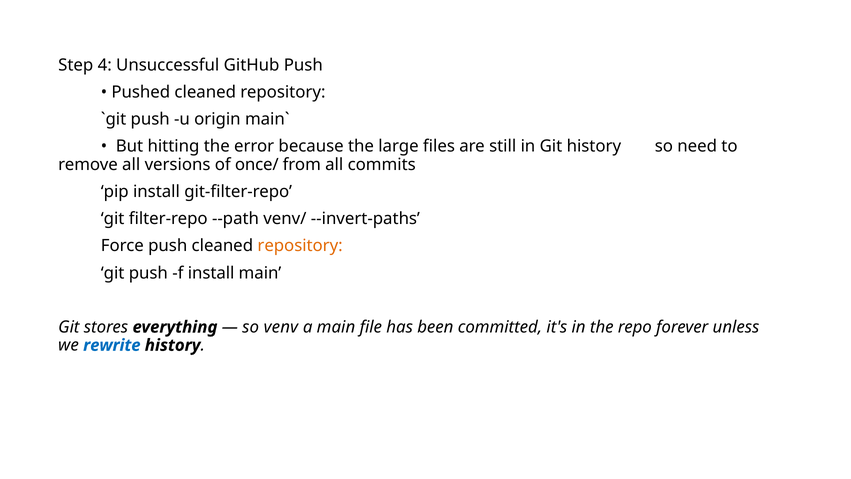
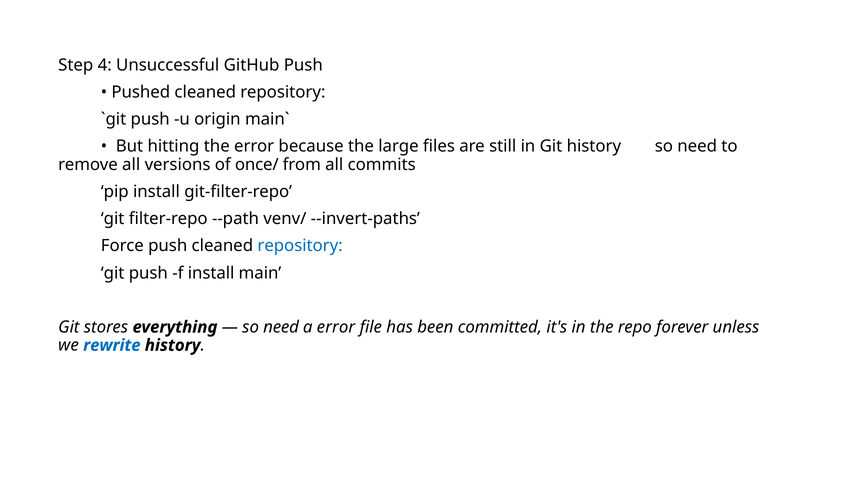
repository colour: orange -> blue (300, 246)
venv: venv -> need (281, 327)
a main: main -> error (336, 327)
